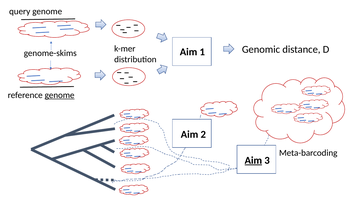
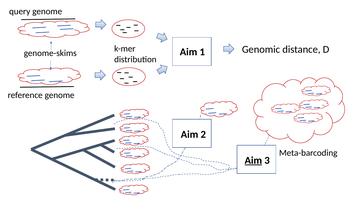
genome underline: present -> none (60, 95)
